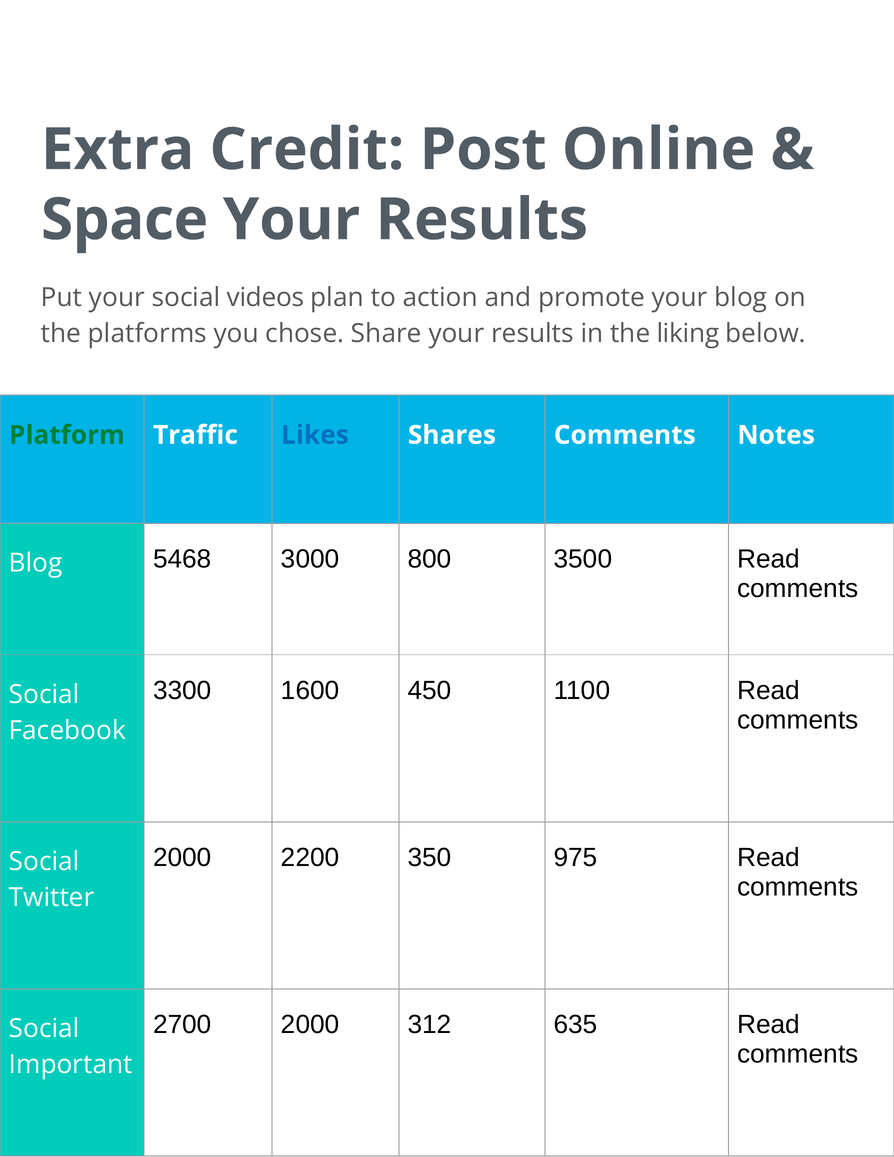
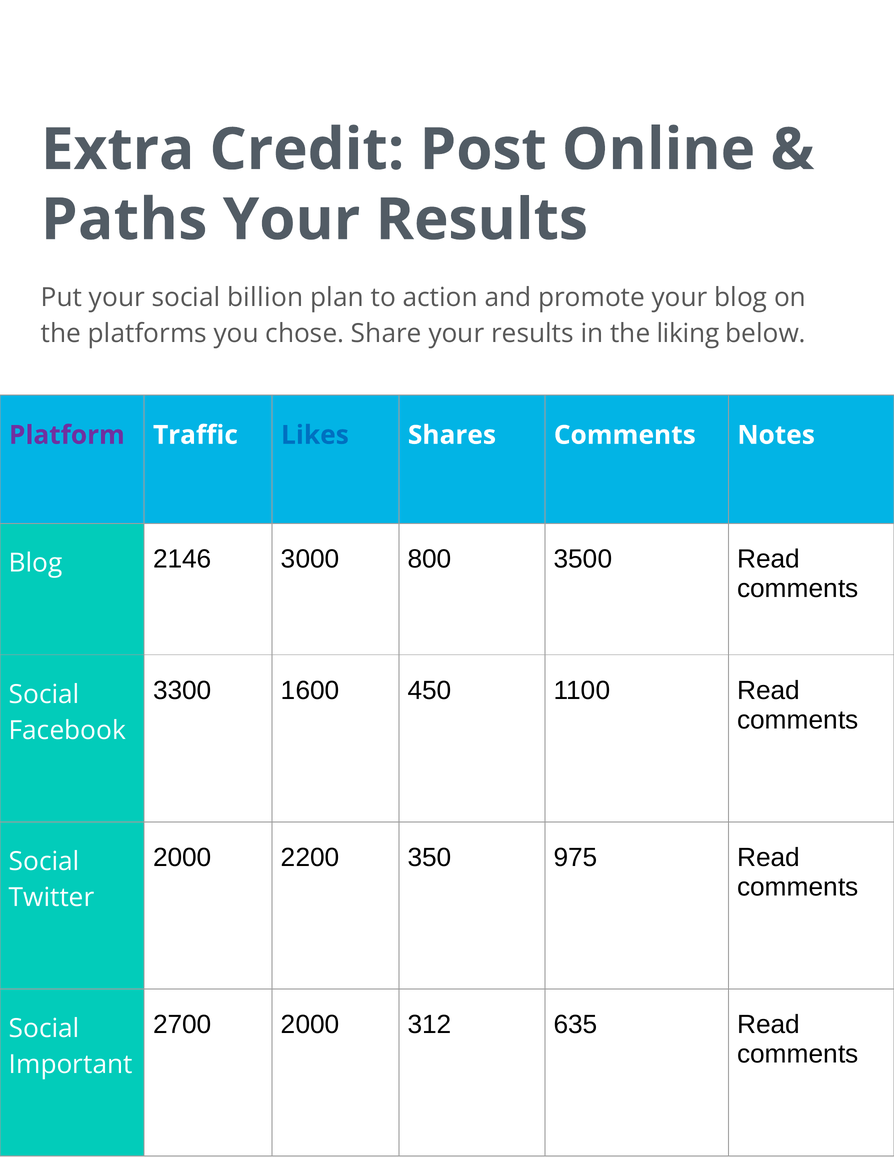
Space: Space -> Paths (124, 220)
videos: videos -> billion (265, 297)
Platform colour: green -> purple (67, 435)
5468: 5468 -> 2146 (182, 559)
